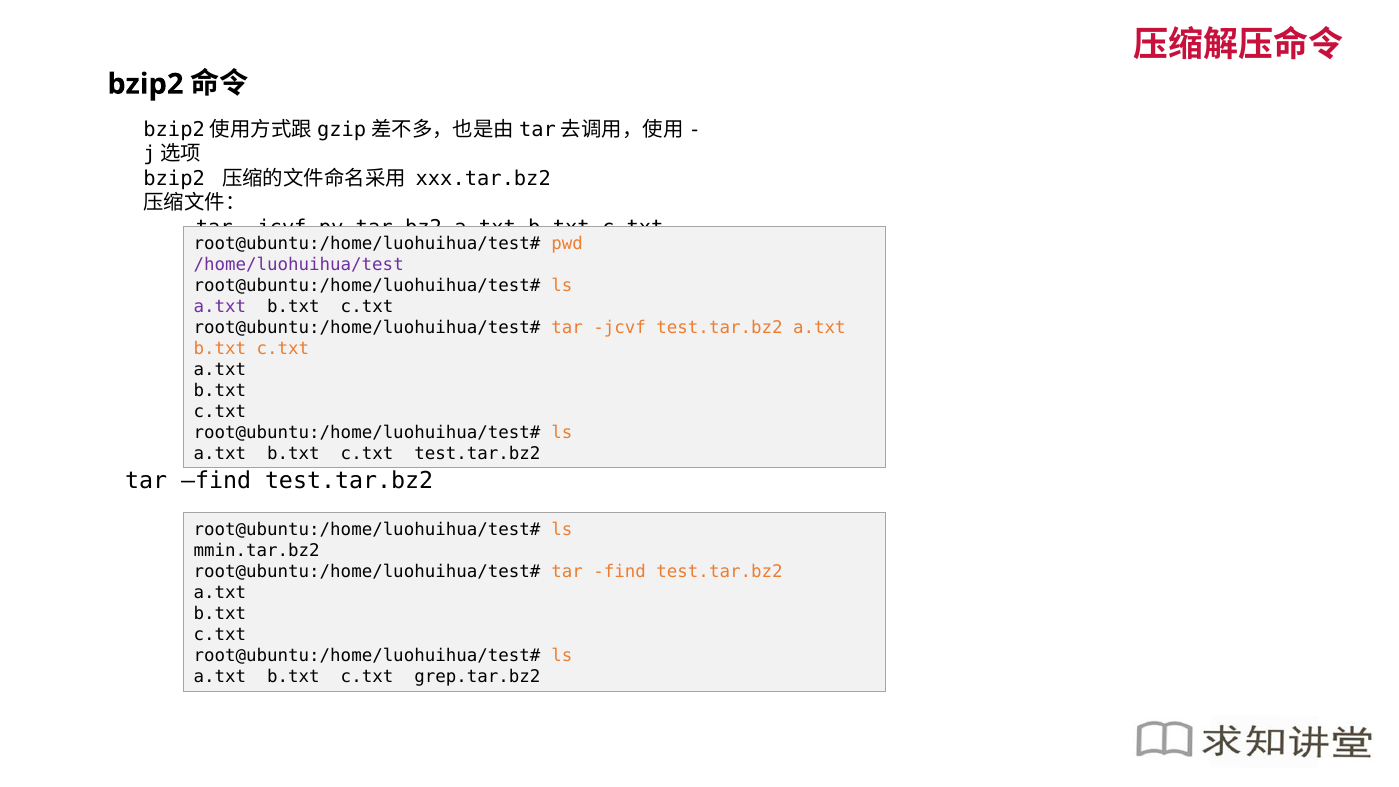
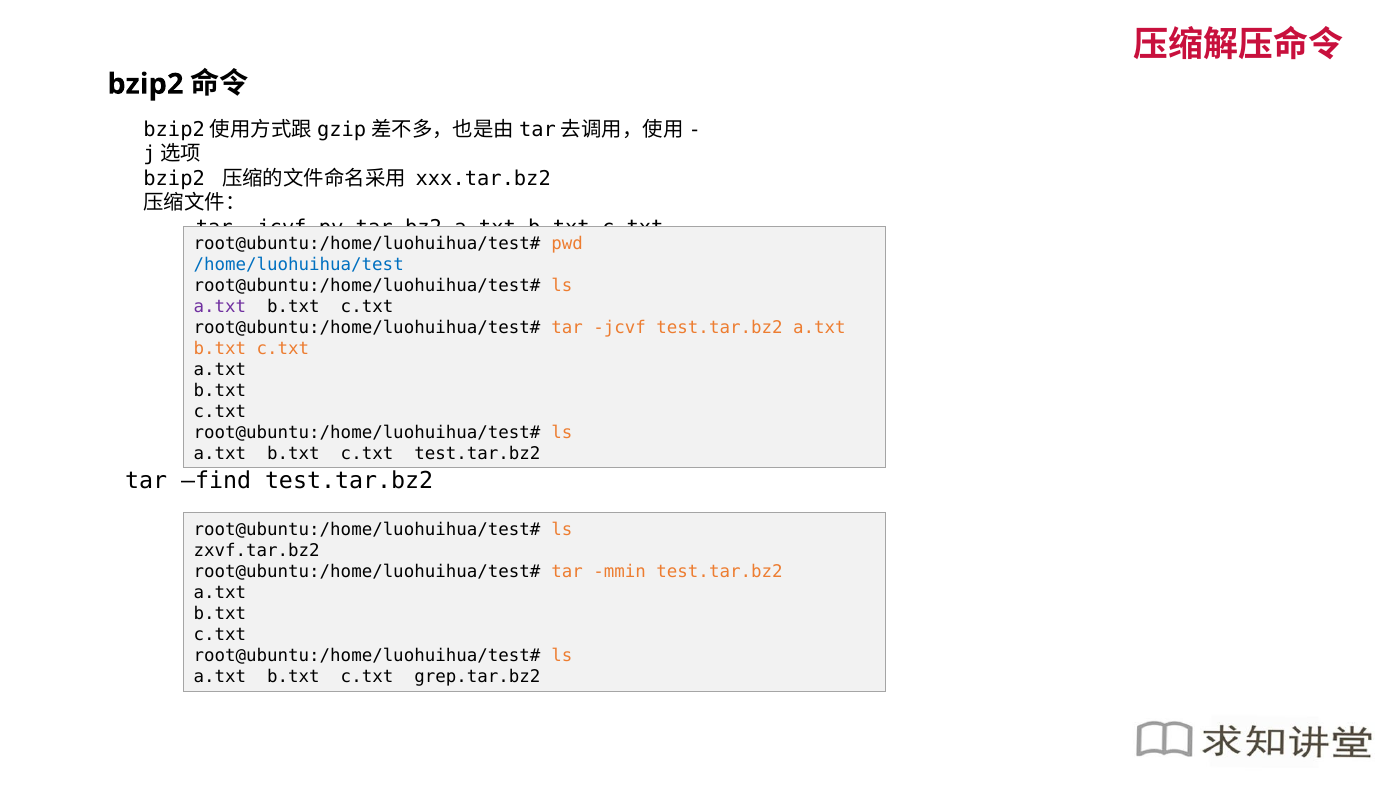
/home/luohuihua/test colour: purple -> blue (299, 264)
mmin.tar.bz2: mmin.tar.bz2 -> zxvf.tar.bz2 (257, 551)
find: find -> mmin (620, 572)
